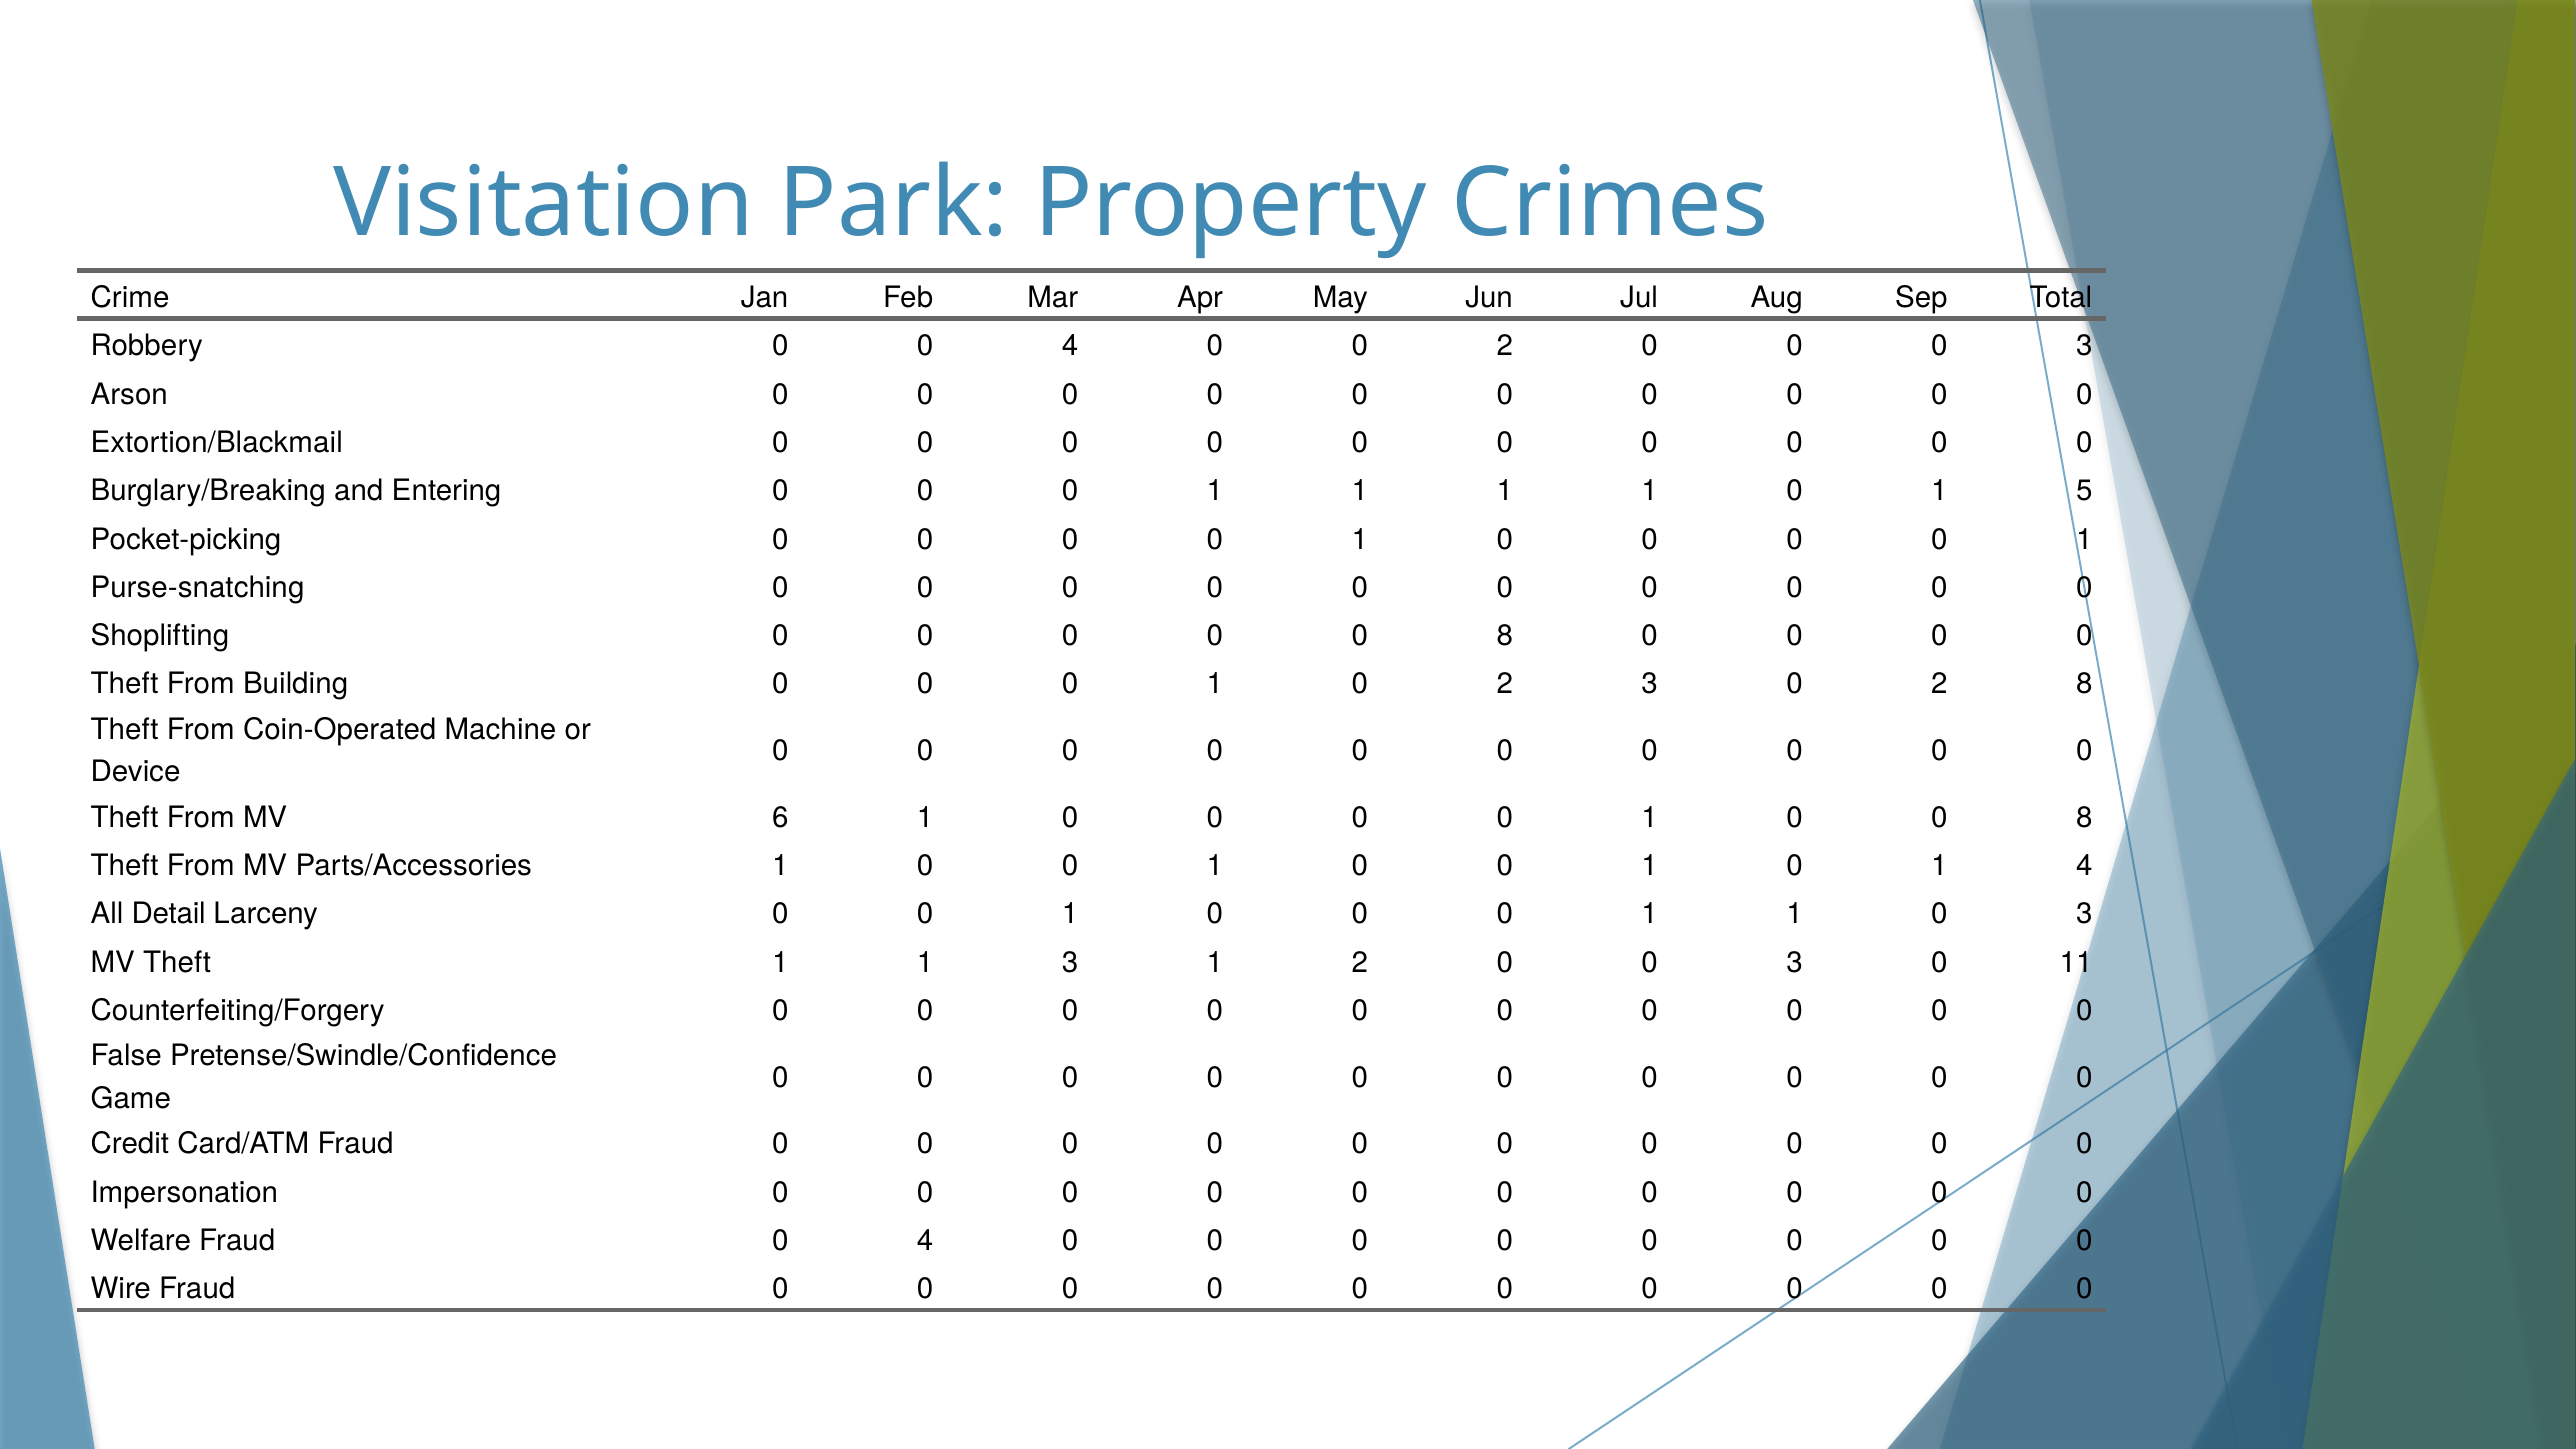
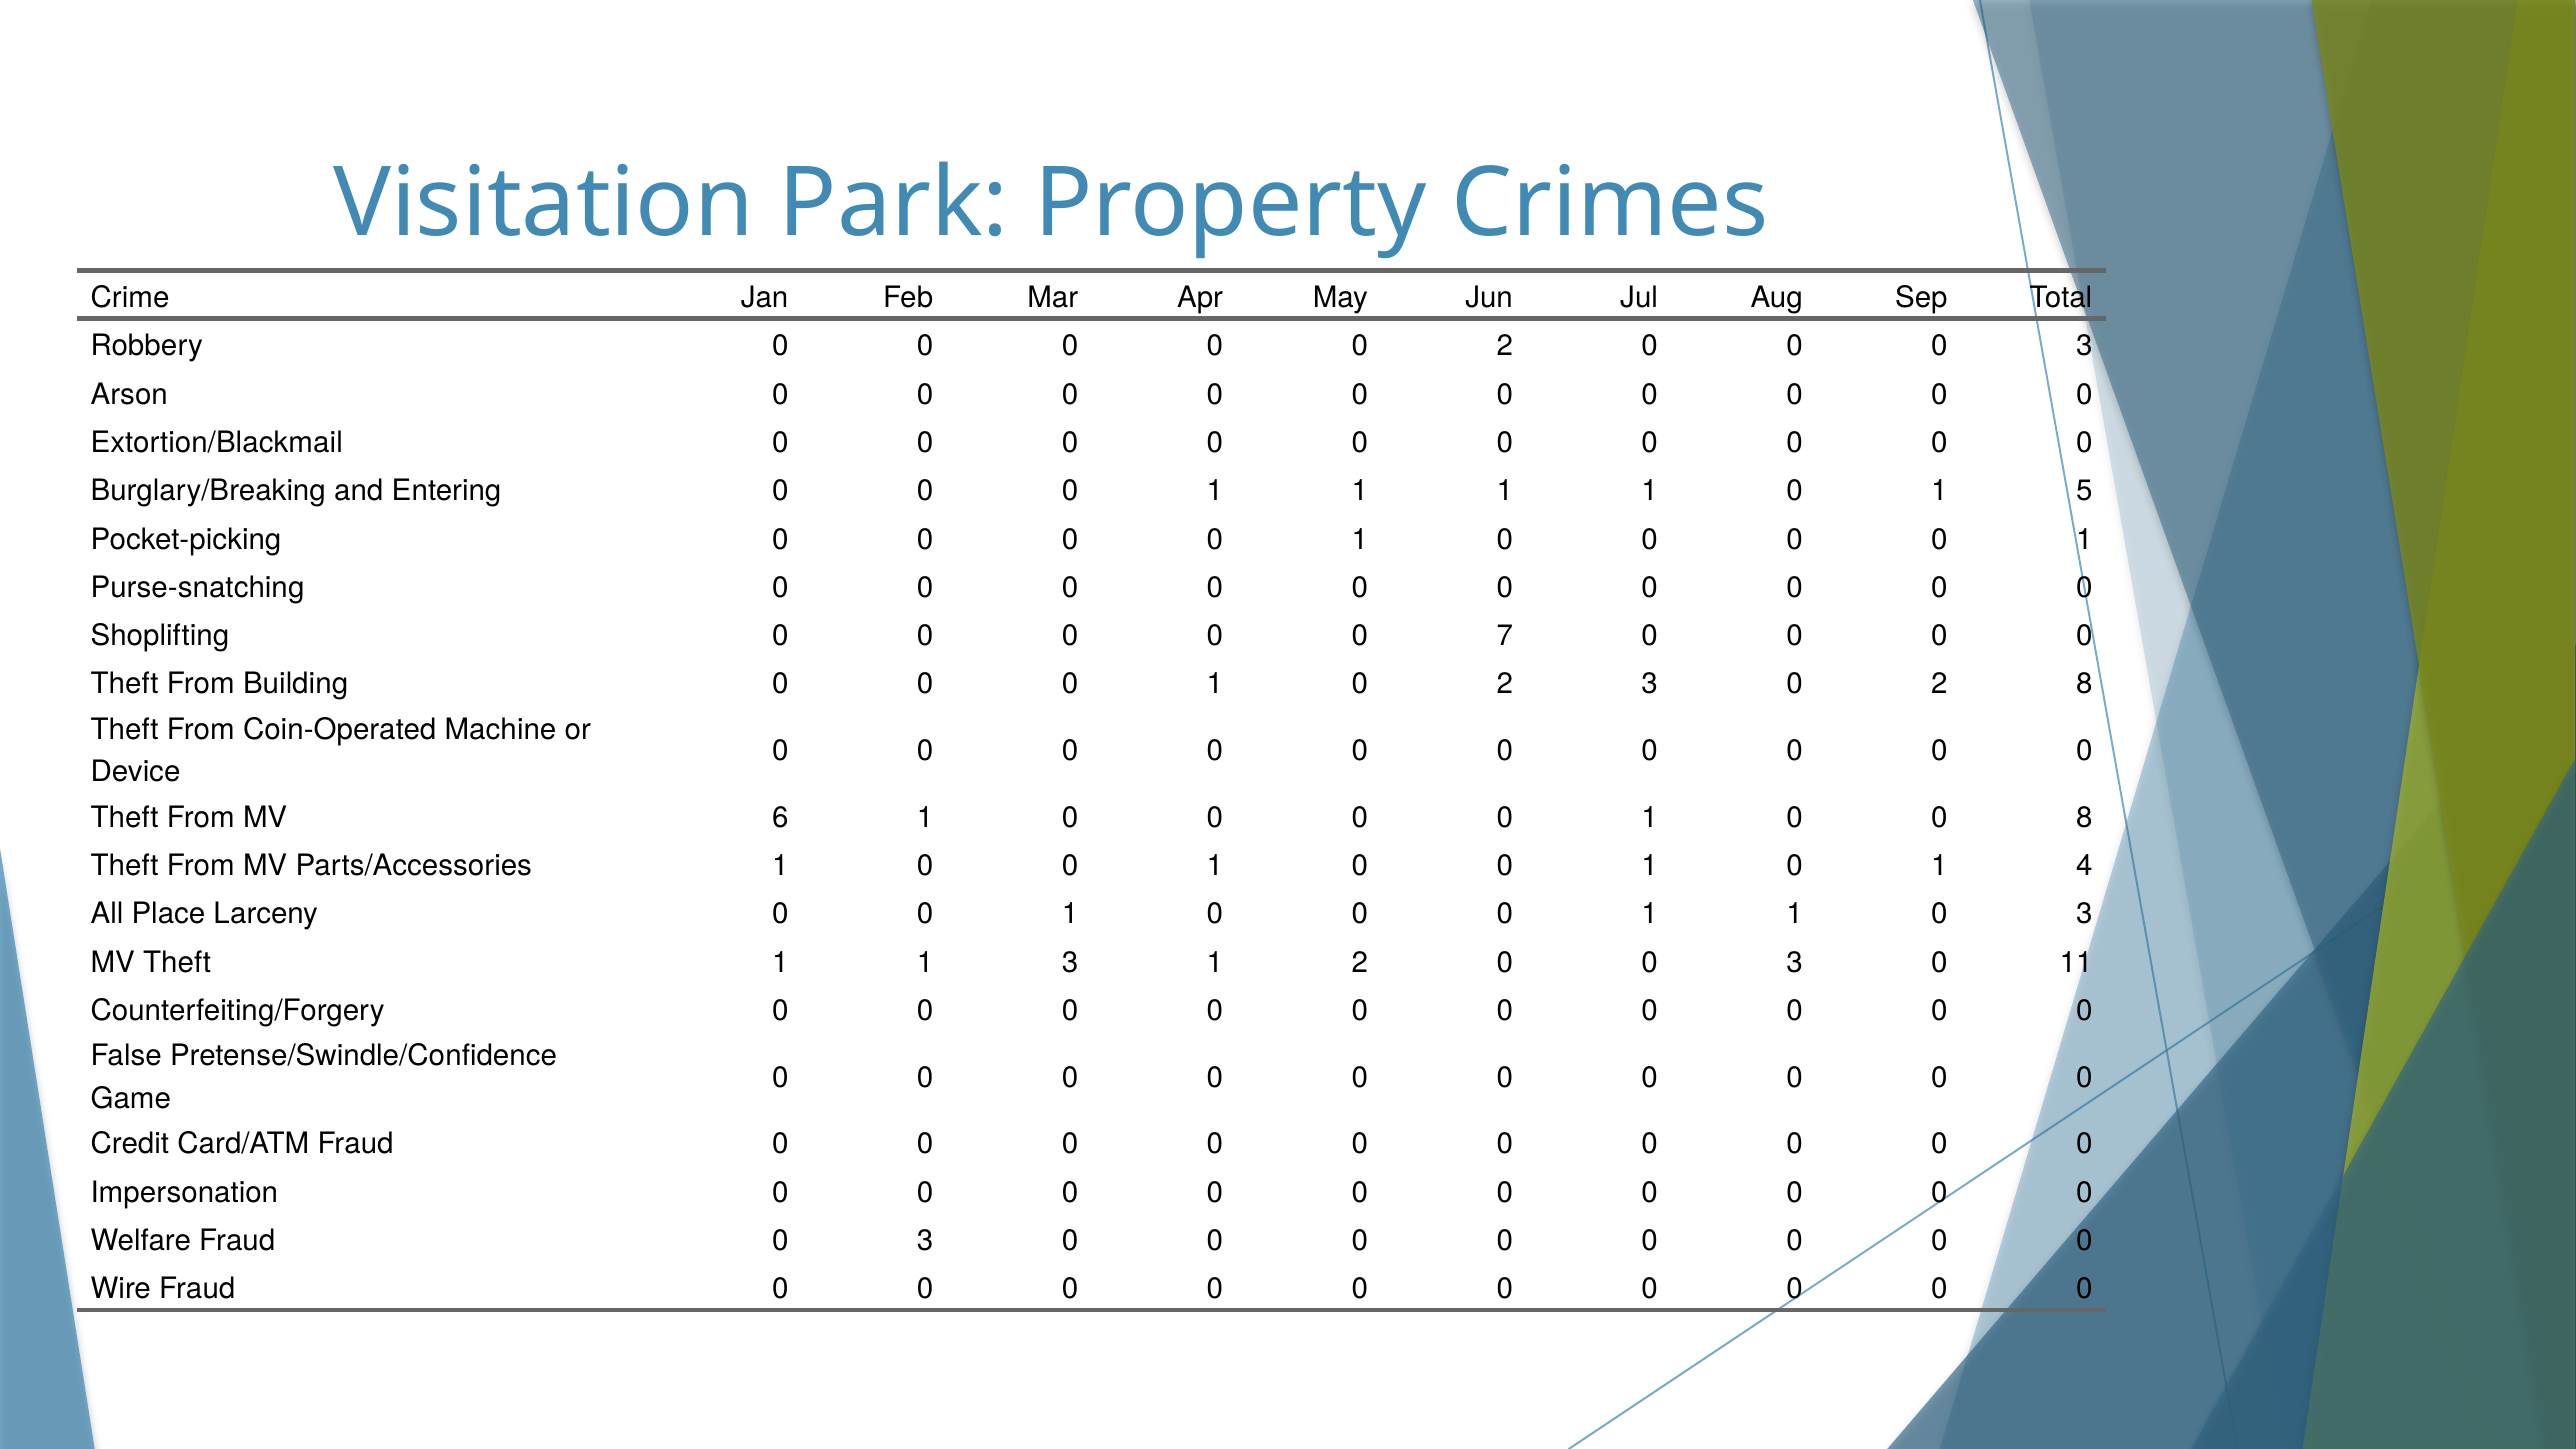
Robbery 0 0 4: 4 -> 0 (1070, 346)
0 0 0 8: 8 -> 7 (1505, 636)
Detail: Detail -> Place (168, 914)
Fraud 0 4: 4 -> 3 (925, 1241)
